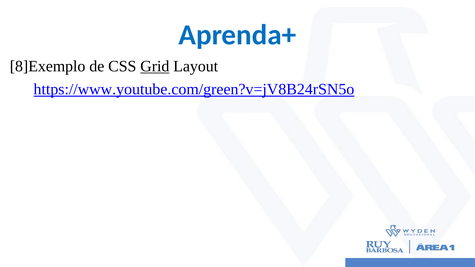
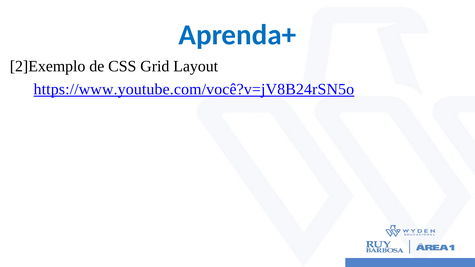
8]Exemplo: 8]Exemplo -> 2]Exemplo (48, 66)
Grid underline: present -> none (155, 66)
https://www.youtube.com/green?v=jV8B24rSN5o: https://www.youtube.com/green?v=jV8B24rSN5o -> https://www.youtube.com/você?v=jV8B24rSN5o (194, 89)
